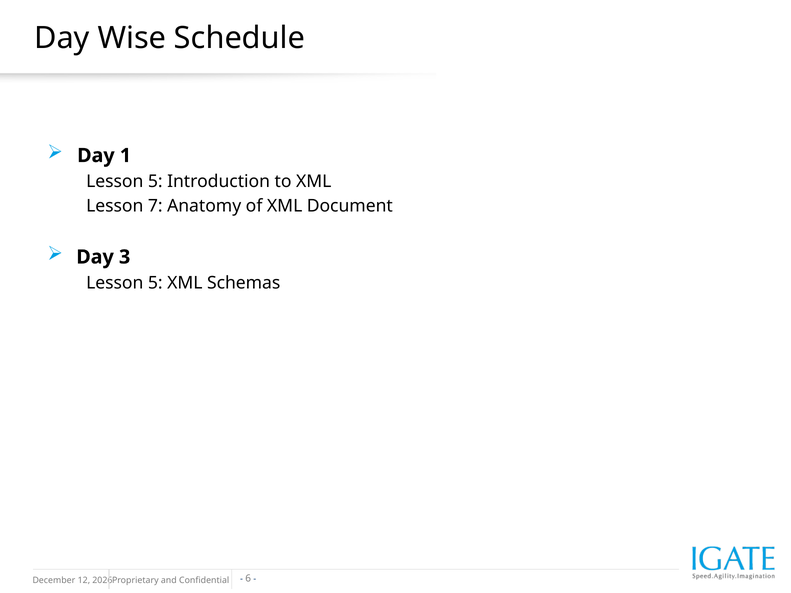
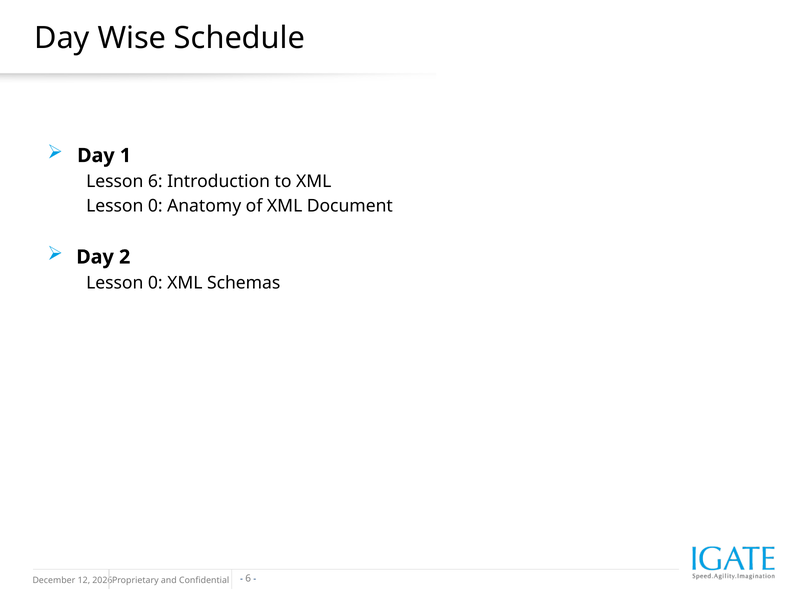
5: 5 -> 6 (155, 181)
7: 7 -> 0 (155, 206)
3: 3 -> 2 (125, 257)
5: 5 -> 0 (155, 283)
